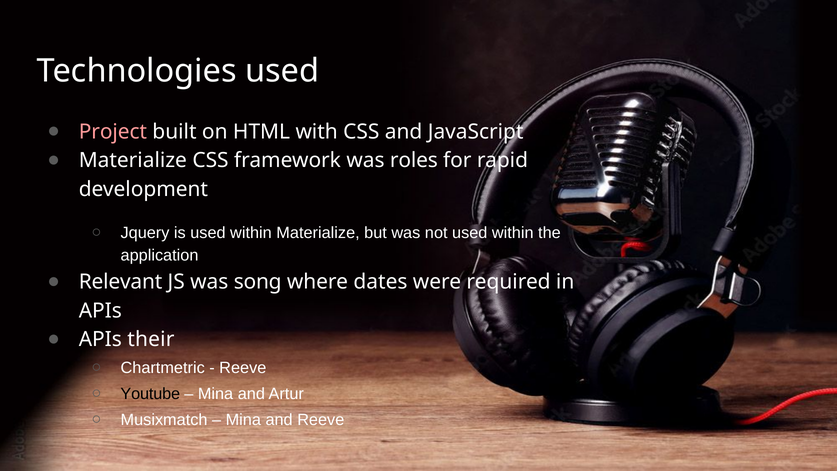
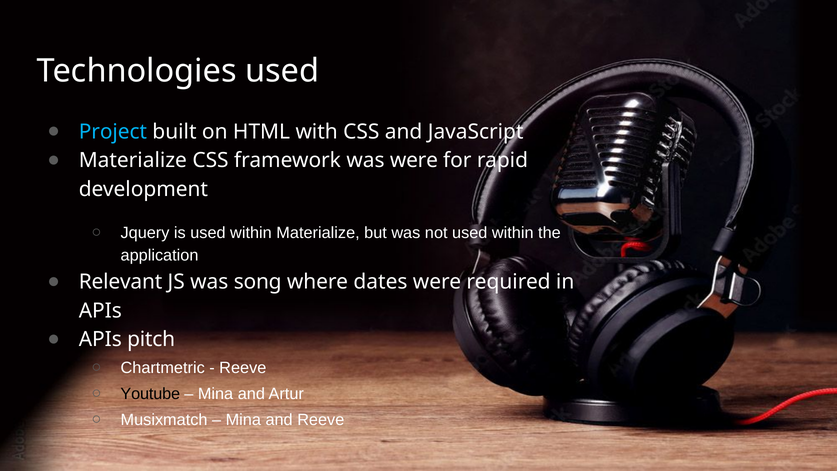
Project colour: pink -> light blue (113, 132)
was roles: roles -> were (414, 160)
their: their -> pitch (151, 339)
